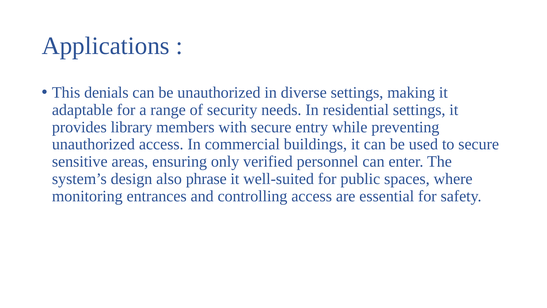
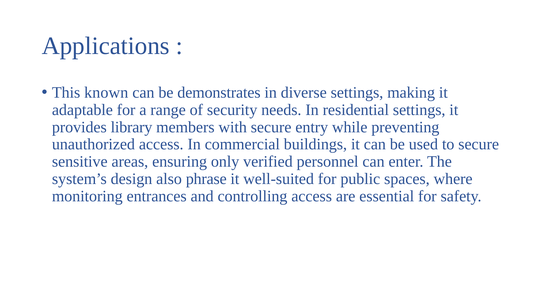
denials: denials -> known (106, 92)
be unauthorized: unauthorized -> demonstrates (219, 92)
